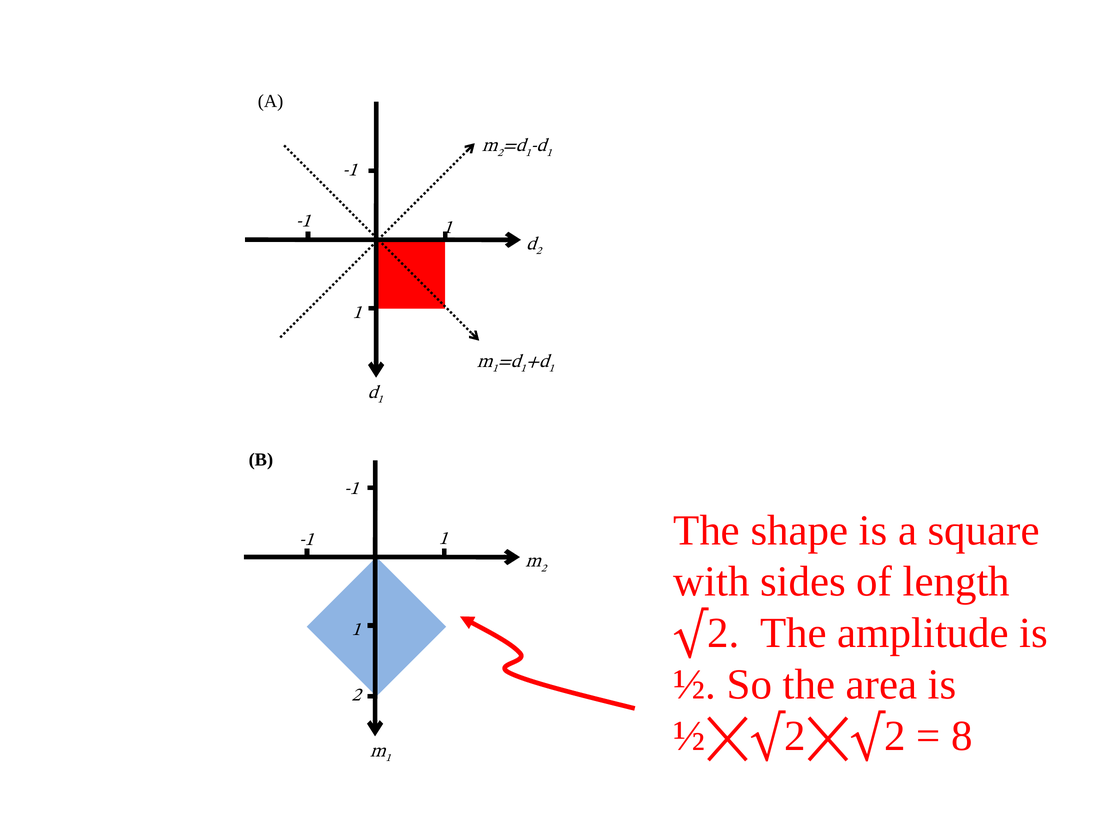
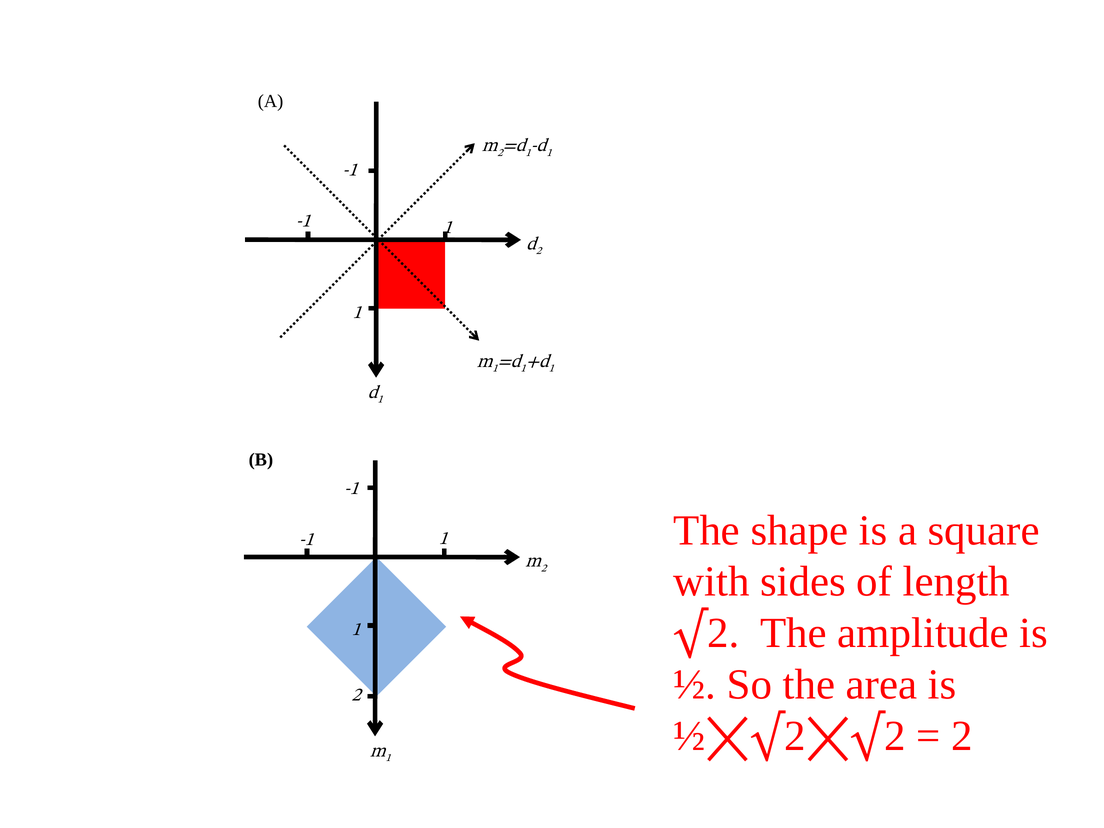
8: 8 -> 2 (962, 736)
